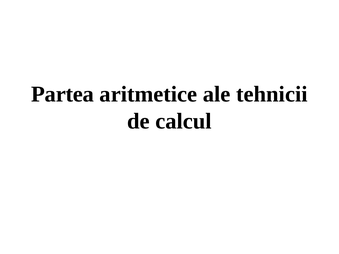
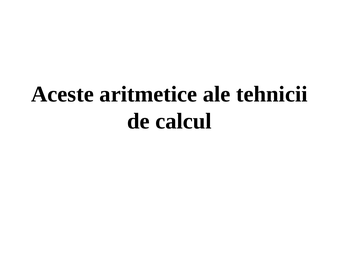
Partea: Partea -> Aceste (62, 94)
